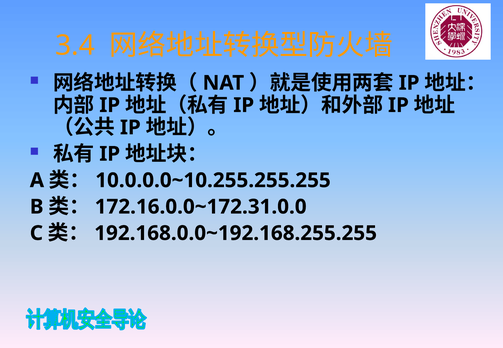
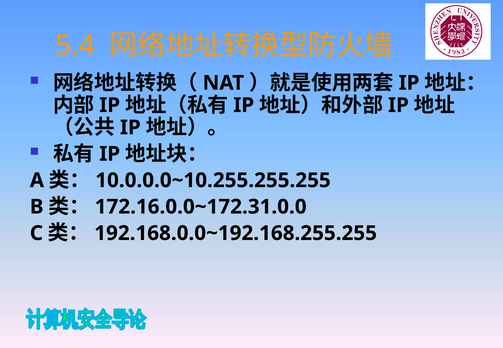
3.4: 3.4 -> 5.4 (75, 46)
